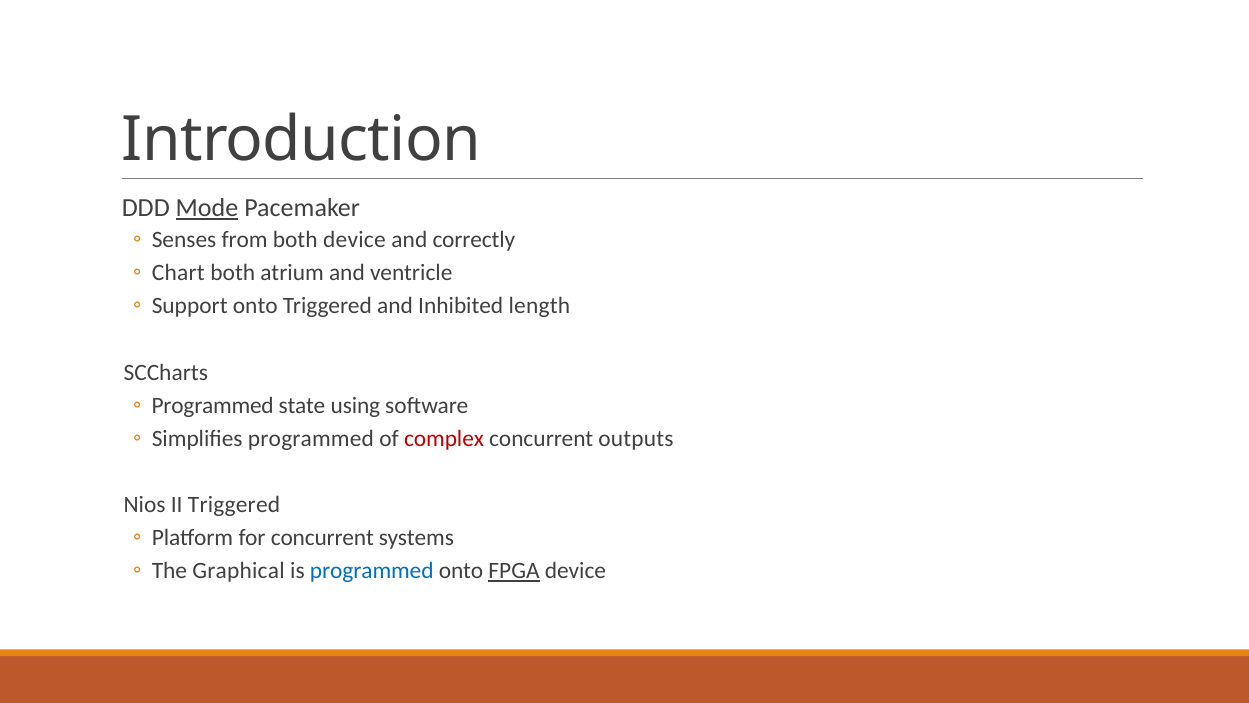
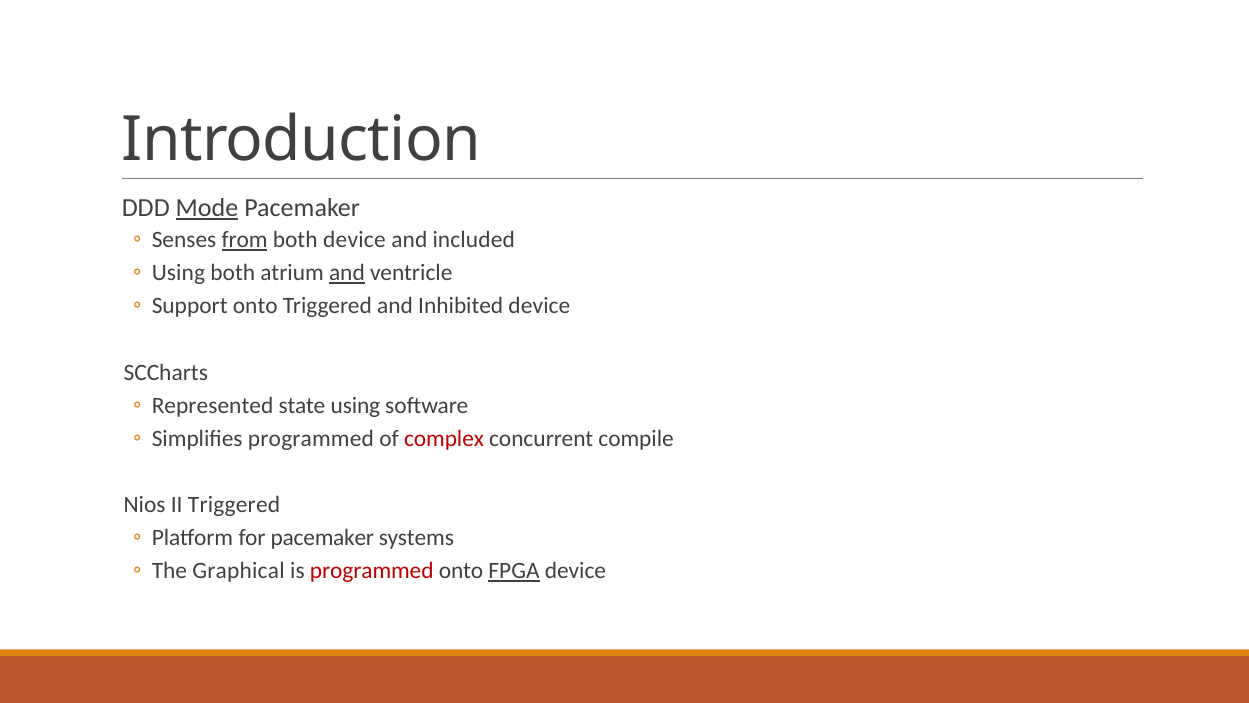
from underline: none -> present (245, 240)
correctly: correctly -> included (474, 240)
Chart: Chart -> Using (178, 273)
and underline: none -> present (347, 273)
Inhibited length: length -> device (539, 306)
Programmed: Programmed -> Represented (213, 405)
outputs: outputs -> compile (636, 438)
for concurrent: concurrent -> pacemaker (322, 538)
programmed colour: blue -> red (372, 571)
